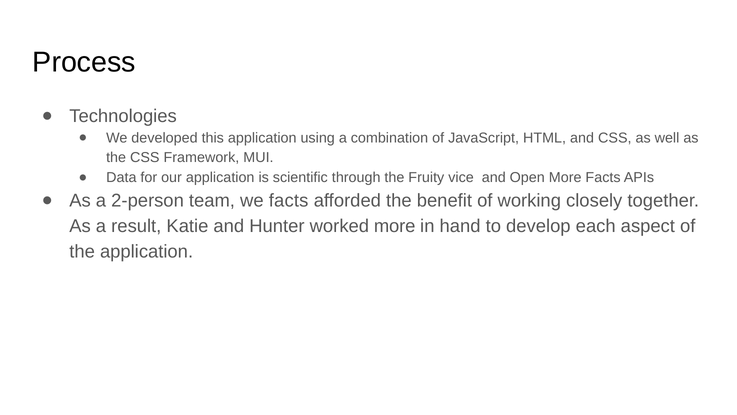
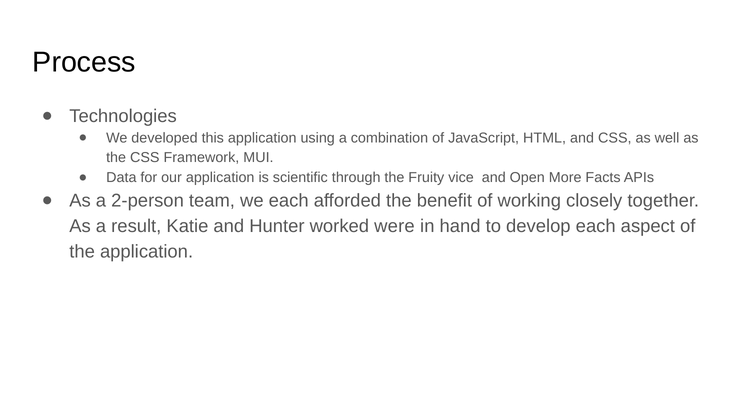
we facts: facts -> each (289, 201)
worked more: more -> were (394, 226)
